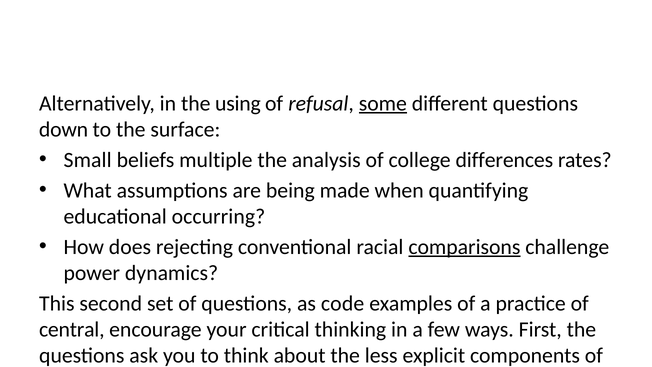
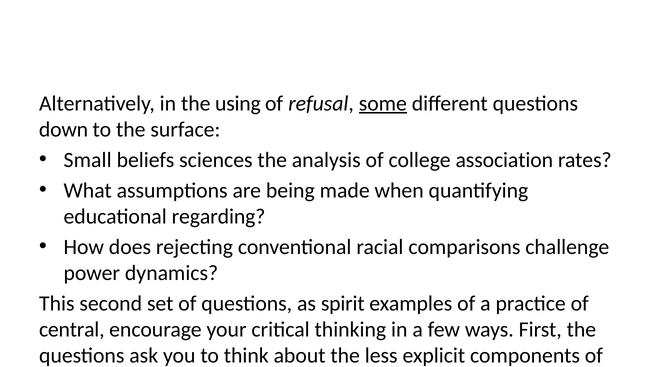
multiple: multiple -> sciences (216, 160)
differences: differences -> association (504, 160)
occurring: occurring -> regarding (219, 216)
comparisons underline: present -> none (464, 247)
code: code -> spirit (343, 303)
